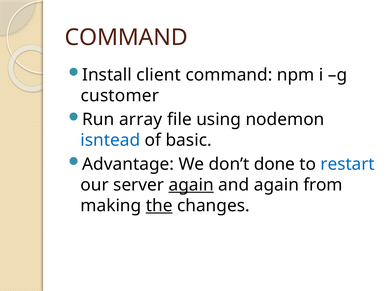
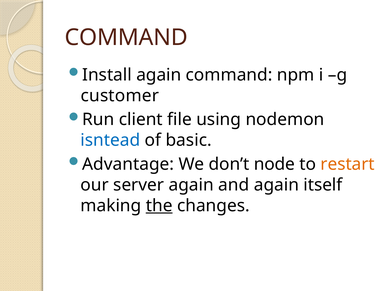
Install client: client -> again (159, 75)
array: array -> client (141, 120)
done: done -> node (274, 165)
restart colour: blue -> orange (348, 165)
again underline: present -> none (191, 185)
from: from -> itself (323, 185)
